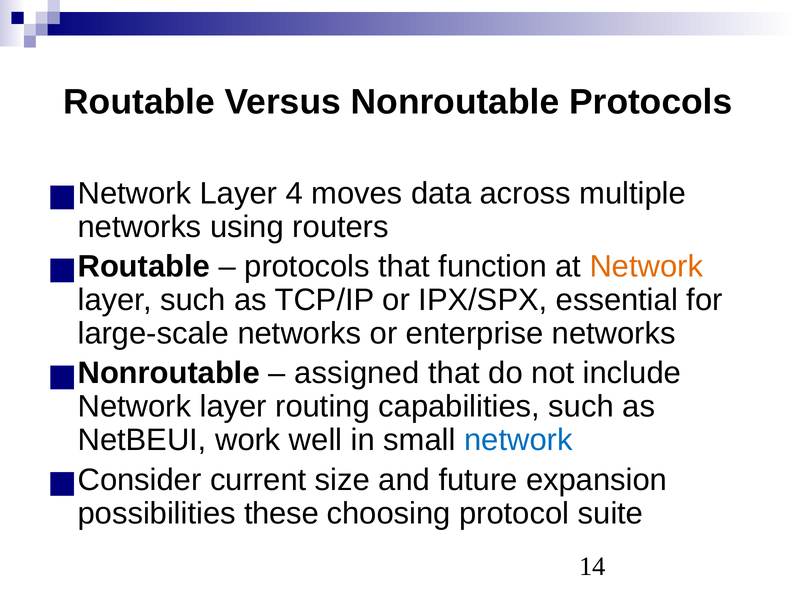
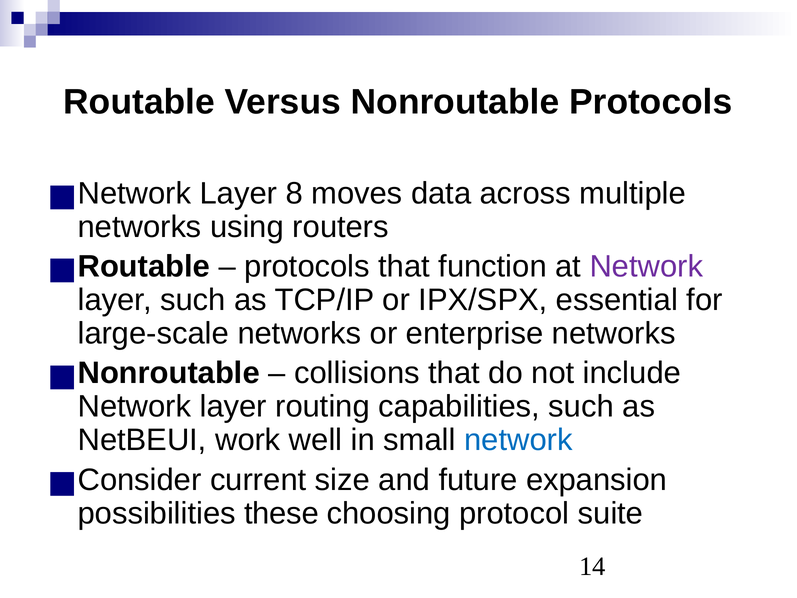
4: 4 -> 8 (294, 193)
Network colour: orange -> purple (646, 266)
assigned: assigned -> collisions (357, 373)
